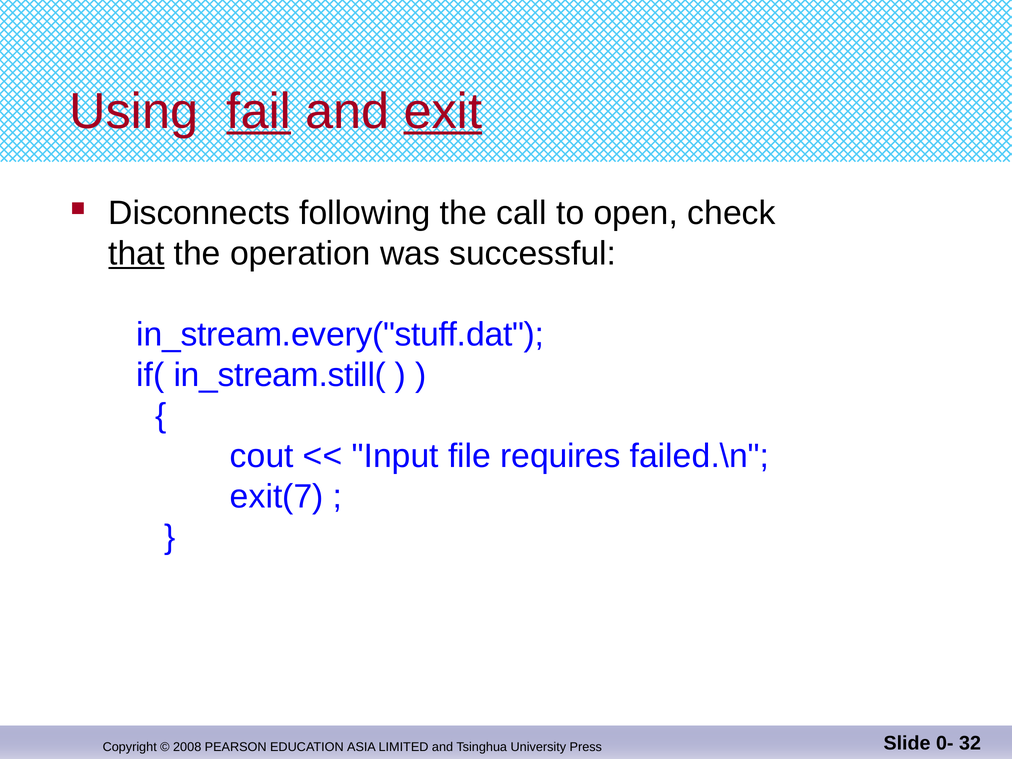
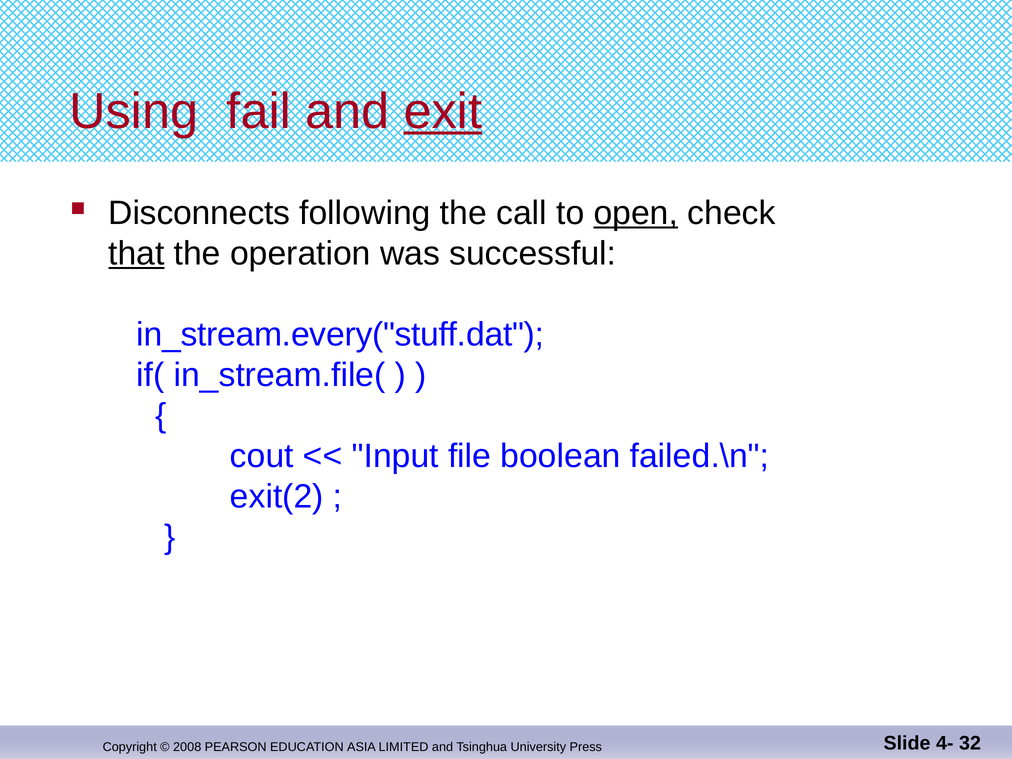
fail underline: present -> none (259, 111)
open underline: none -> present (636, 213)
in_stream.still(: in_stream.still( -> in_stream.file( (280, 375)
requires: requires -> boolean (560, 456)
exit(7: exit(7 -> exit(2 (277, 497)
0-: 0- -> 4- (945, 743)
